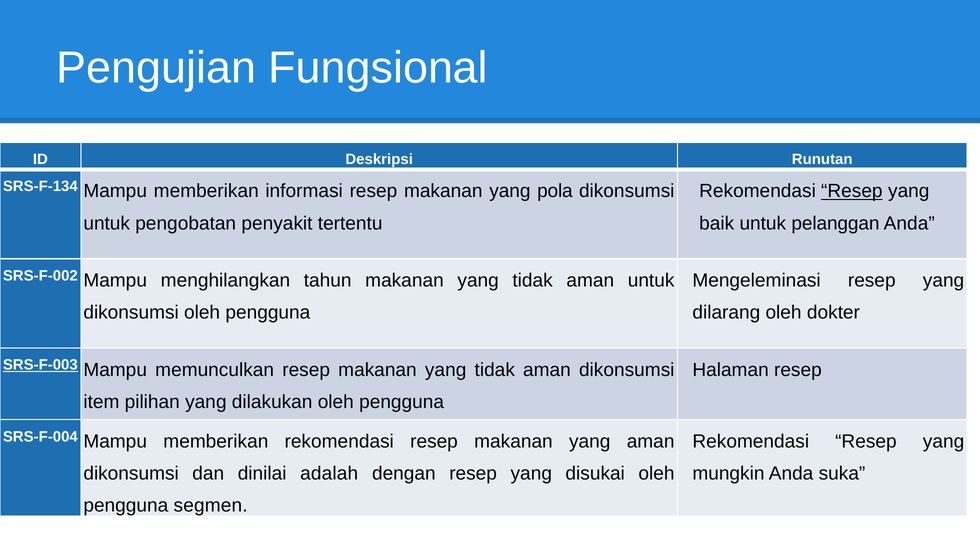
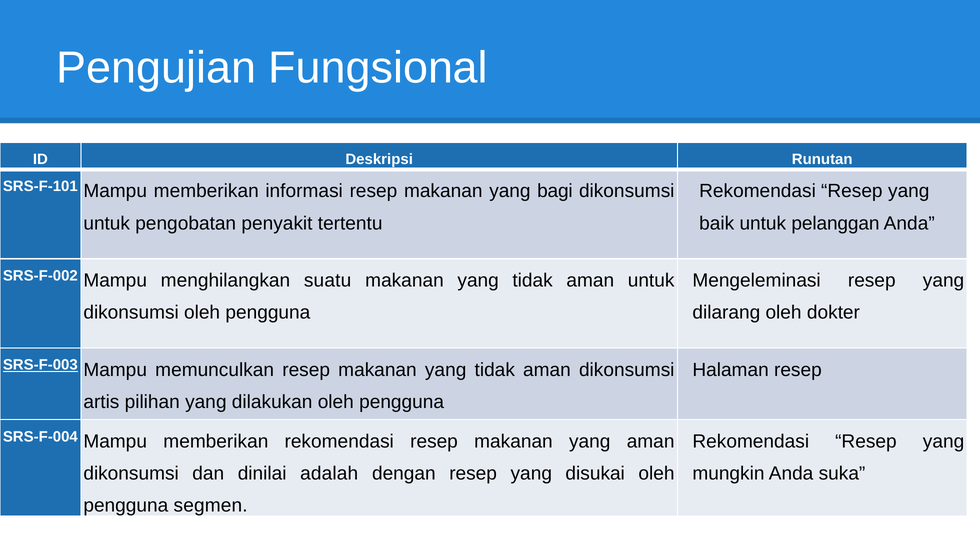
SRS-F-134: SRS-F-134 -> SRS-F-101 (40, 186)
pola: pola -> bagi (555, 191)
Resep underline: present -> none (852, 191)
tahun: tahun -> suatu (328, 281)
item: item -> artis (101, 402)
